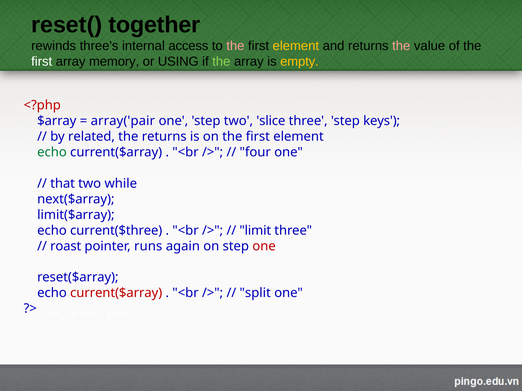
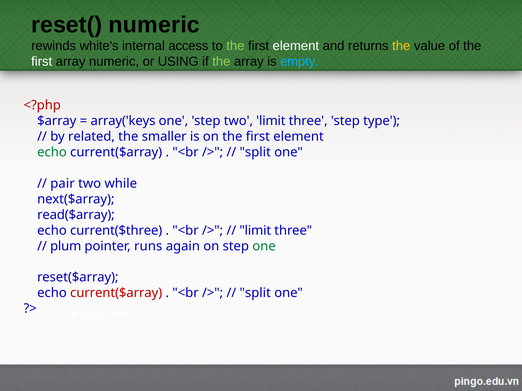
reset( together: together -> numeric (154, 25)
three's: three's -> white's (99, 46)
the colour: pink -> light green (235, 46)
element colour: yellow -> white (296, 46)
the colour: pink -> yellow (401, 46)
array memory: memory -> numeric (114, 61)
empty colour: yellow -> light blue (299, 61)
array('pair: array('pair -> array('keys (123, 121)
two slice: slice -> limit (271, 121)
keys: keys -> type (382, 121)
the returns: returns -> smaller (164, 137)
four: four -> split (255, 152)
that: that -> pair (62, 184)
limit($array: limit($array -> read($array (76, 215)
roast: roast -> plum (66, 246)
one colour: red -> green (264, 246)
